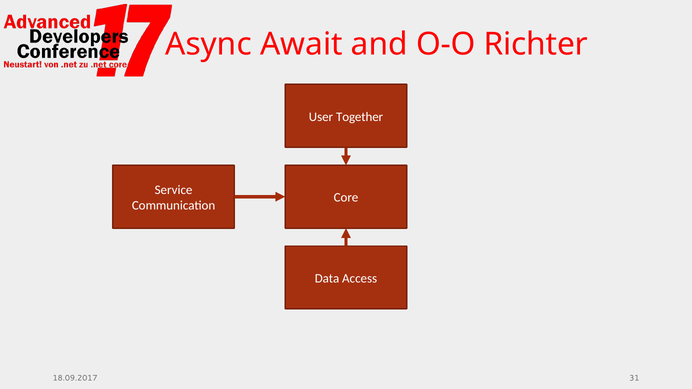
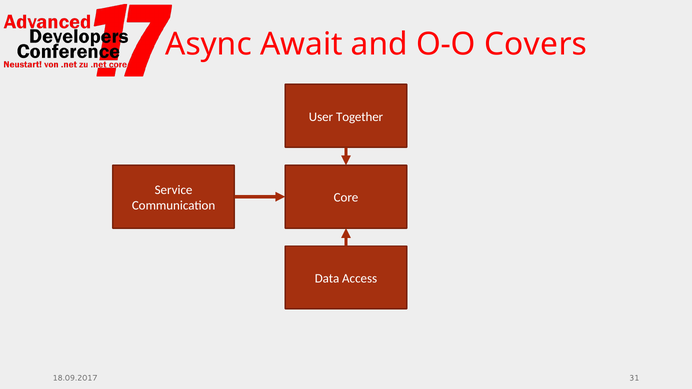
Richter: Richter -> Covers (536, 45)
